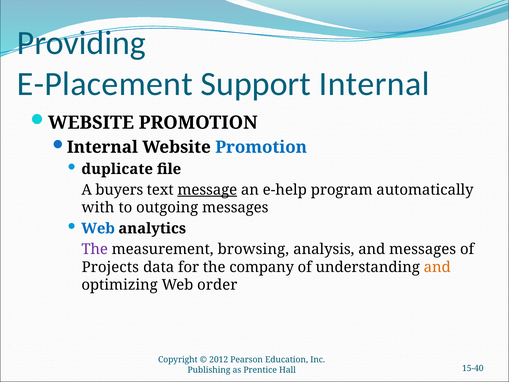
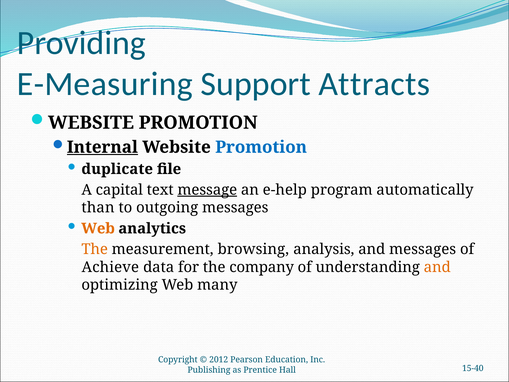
E-Placement: E-Placement -> E-Measuring (105, 84)
Support Internal: Internal -> Attracts (374, 84)
Internal underline: none -> present (102, 147)
buyers: buyers -> capital (119, 190)
with: with -> than (98, 208)
Web colour: blue -> orange (98, 228)
The colour: purple -> orange (95, 249)
Projects: Projects -> Achieve (110, 267)
order: order -> many (217, 285)
